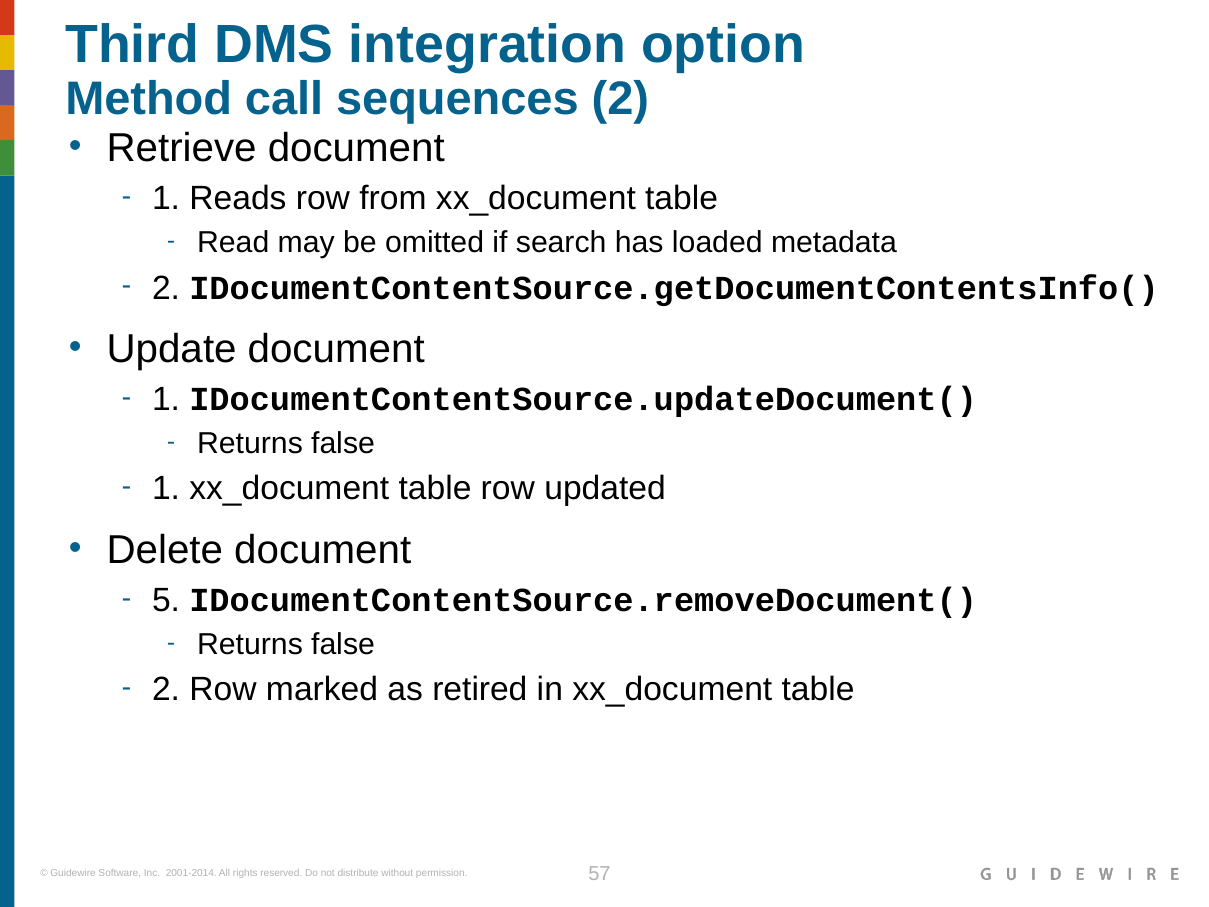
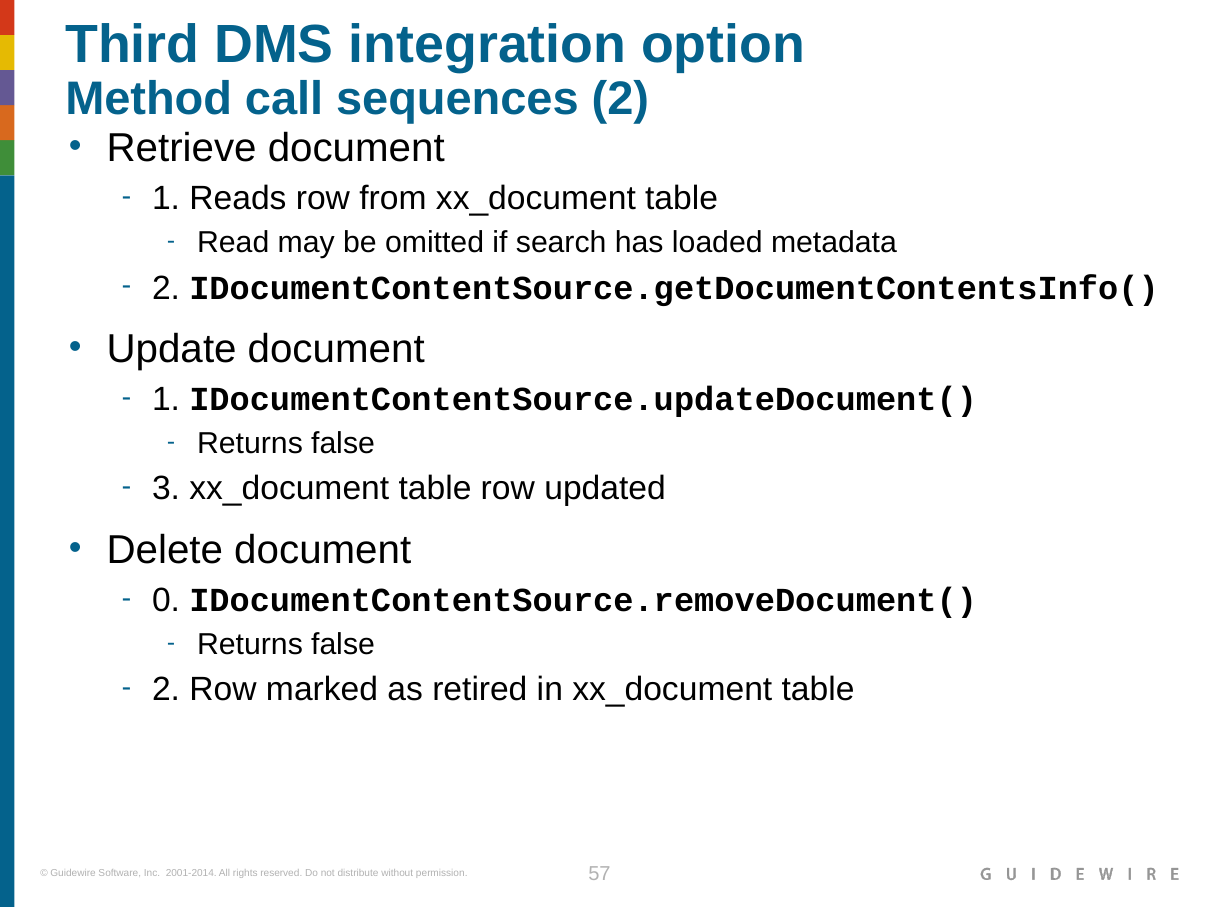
1: 1 -> 3 (166, 489)
5: 5 -> 0 (166, 600)
